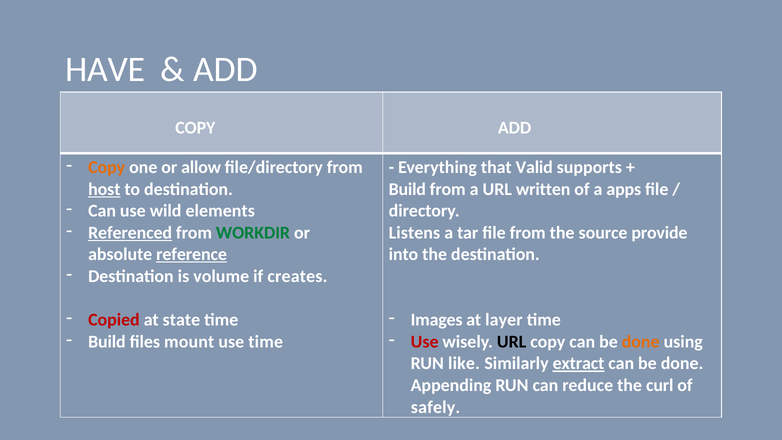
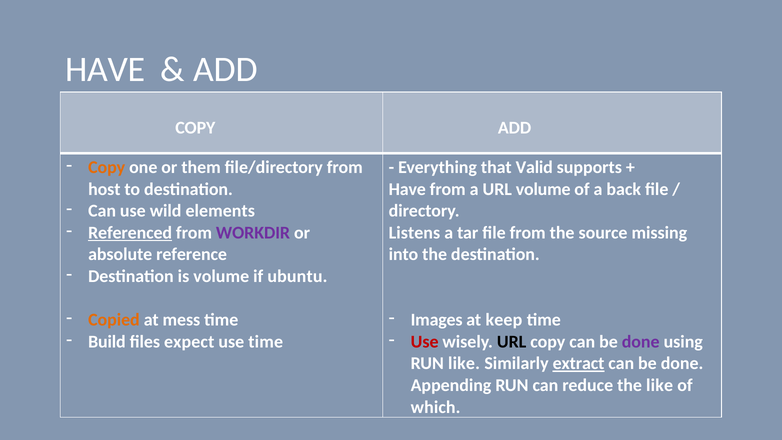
allow: allow -> them (201, 167)
host underline: present -> none (104, 189)
Build: Build -> Have (407, 189)
URL written: written -> volume (543, 189)
apps: apps -> back (624, 189)
WORKDIR colour: green -> purple (253, 233)
provide: provide -> missing (659, 233)
reference underline: present -> none (192, 254)
creates: creates -> ubuntu (297, 276)
Copied colour: red -> orange (114, 320)
state: state -> mess (181, 320)
layer: layer -> keep (504, 320)
mount: mount -> expect (189, 342)
done colour: orange -> purple (641, 342)
the curl: curl -> like (660, 385)
safely: safely -> which (436, 407)
